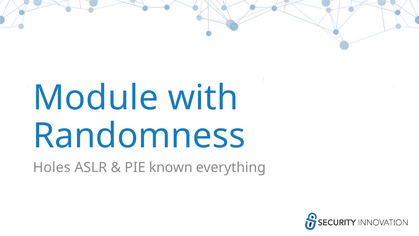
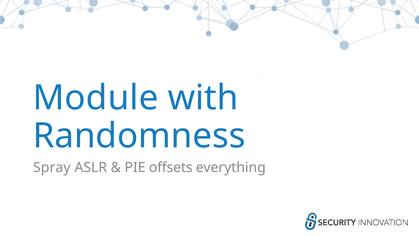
Holes: Holes -> Spray (52, 167)
known: known -> offsets (171, 167)
